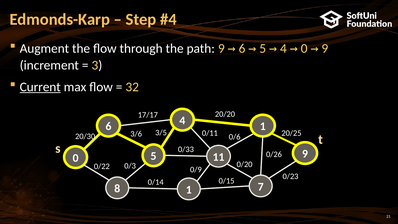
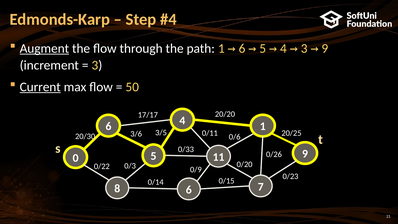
Augment underline: none -> present (44, 48)
path 9: 9 -> 1 (221, 48)
0: 0 -> 3 (304, 48)
32: 32 -> 50 (132, 87)
8 1: 1 -> 6 (189, 190)
